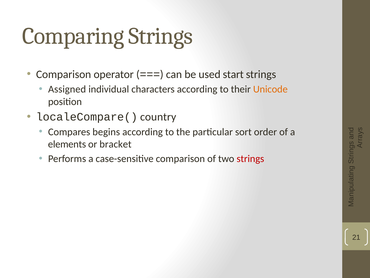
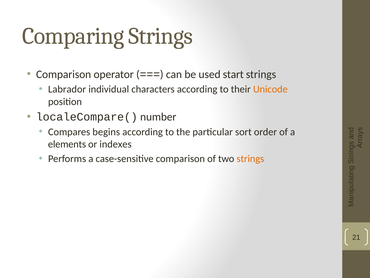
Assigned: Assigned -> Labrador (67, 89)
country: country -> number (158, 117)
bracket: bracket -> indexes (116, 144)
strings colour: red -> orange (250, 158)
